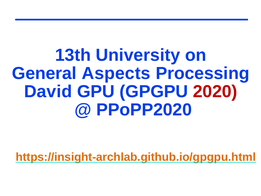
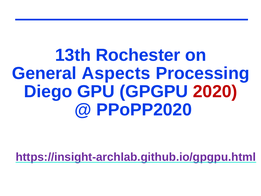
University: University -> Rochester (138, 55)
David: David -> Diego (48, 91)
https://insight-archlab.github.io/gpgpu.html colour: orange -> purple (136, 157)
